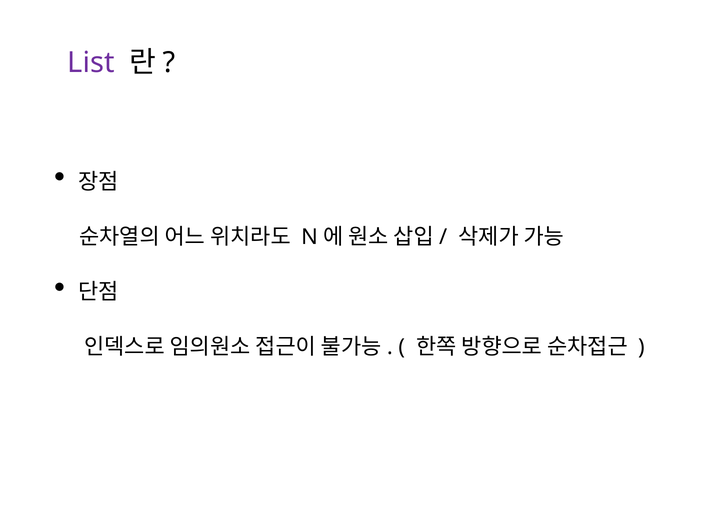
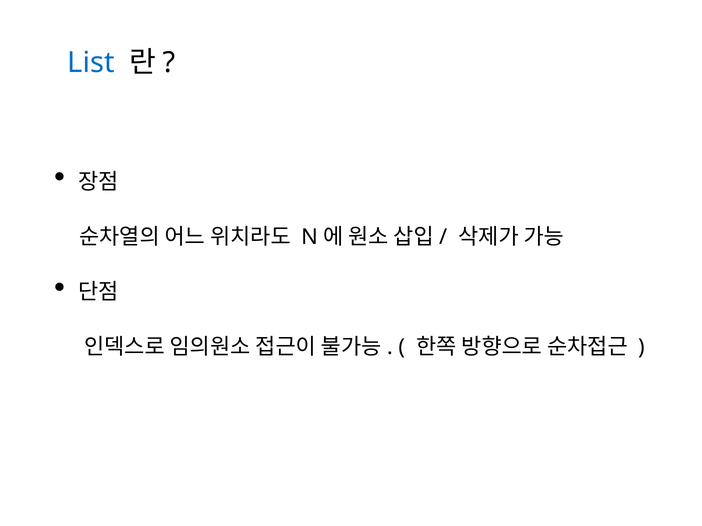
List colour: purple -> blue (91, 63)
